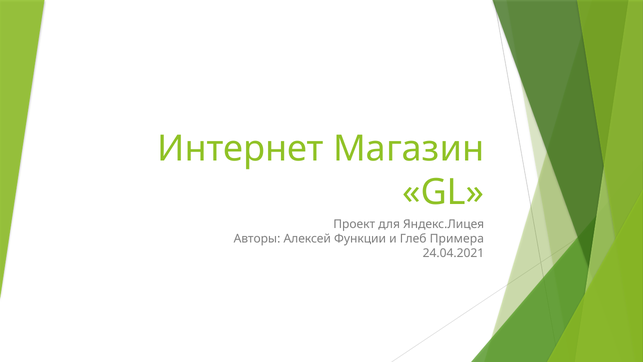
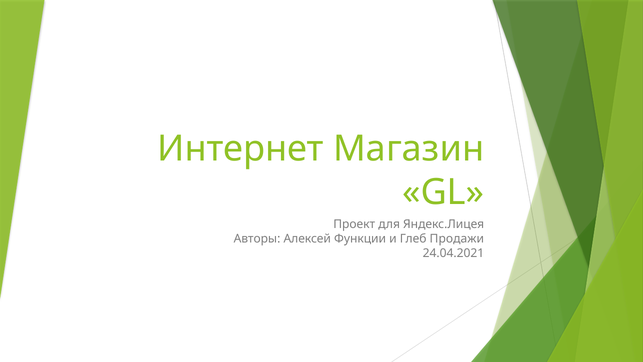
Примера: Примера -> Продажи (457, 239)
